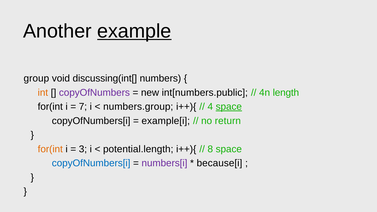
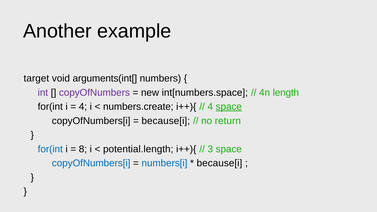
example underline: present -> none (134, 31)
group: group -> target (36, 78)
discussing(int[: discussing(int[ -> arguments(int[ (105, 78)
int colour: orange -> purple (43, 93)
int[numbers.public: int[numbers.public -> int[numbers.space (205, 93)
7: 7 -> 4 (83, 107)
numbers.group: numbers.group -> numbers.create (138, 107)
example[i: example[i -> because[i (166, 121)
for(int colour: orange -> blue (50, 149)
3: 3 -> 8 (83, 149)
8: 8 -> 3 (210, 149)
numbers[i colour: purple -> blue (164, 163)
